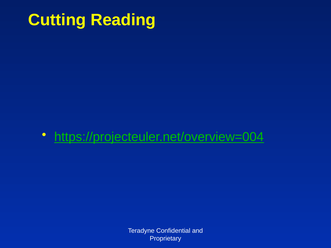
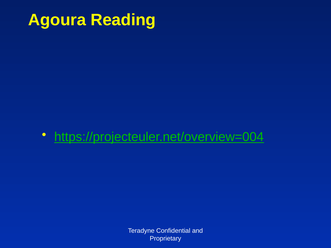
Cutting: Cutting -> Agoura (57, 20)
